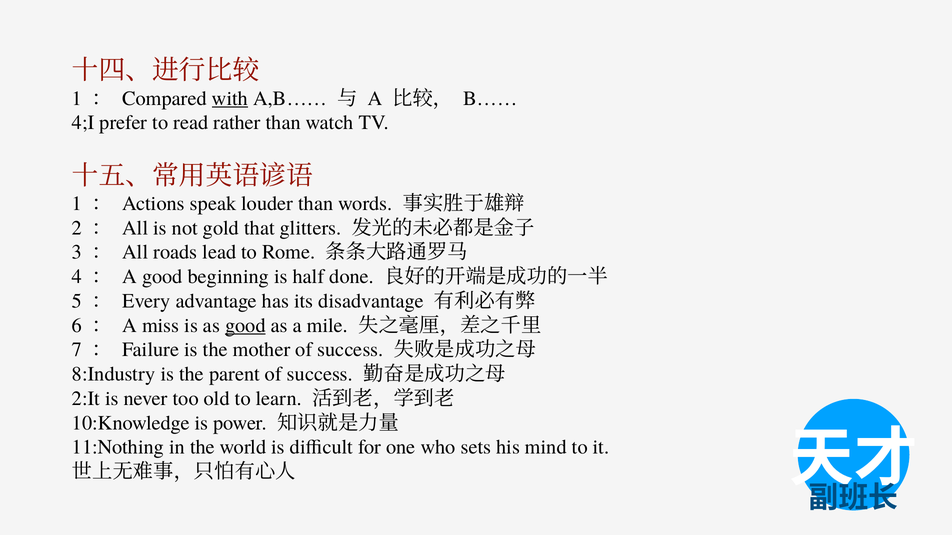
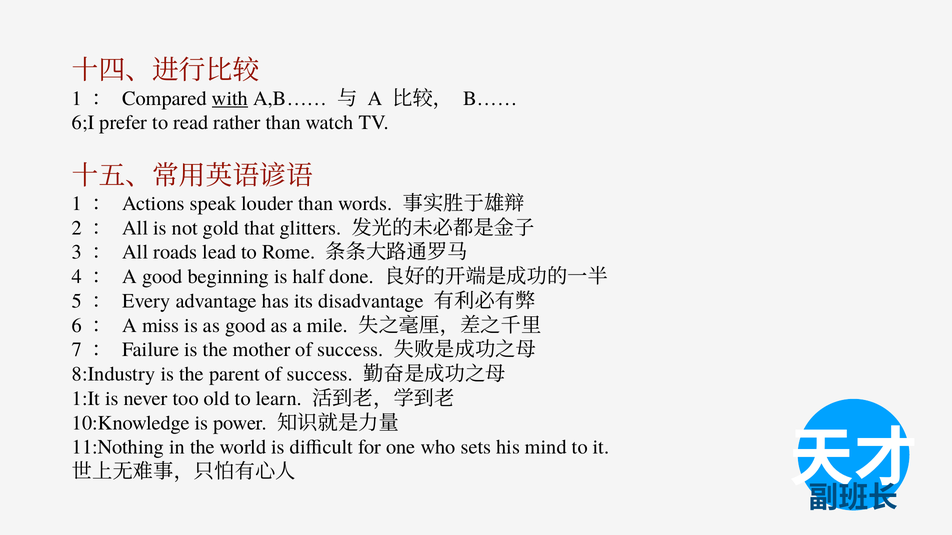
4;I: 4;I -> 6;I (83, 123)
good underline: present -> none (245, 326)
2:It: 2:It -> 1:It (86, 399)
